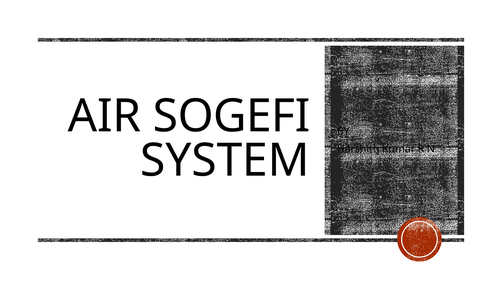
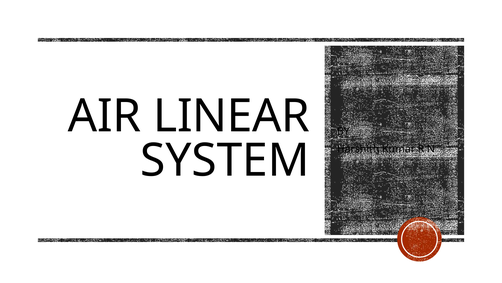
SOGEFI: SOGEFI -> LINEAR (232, 116)
